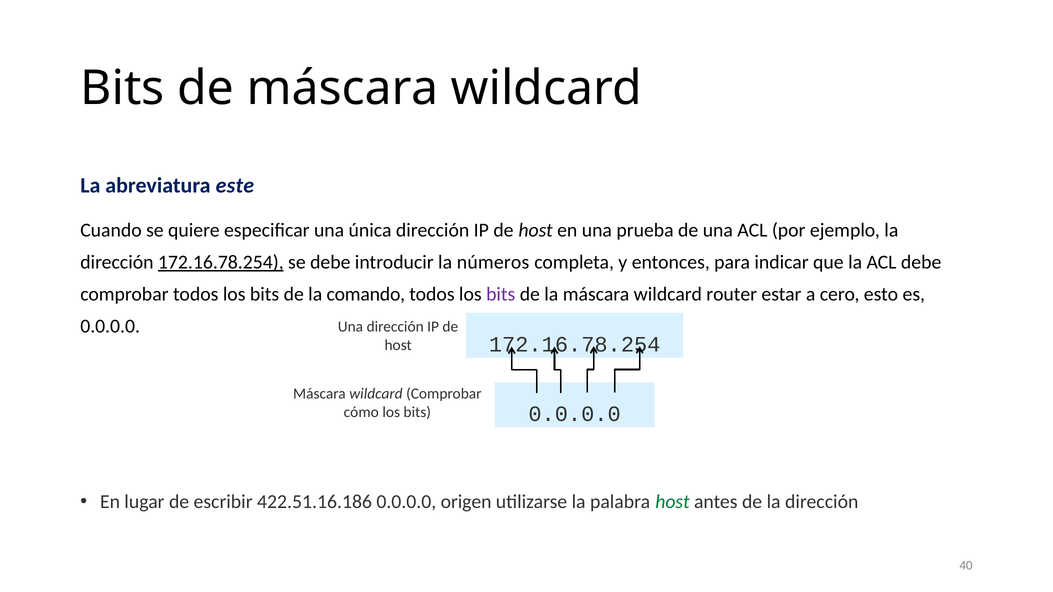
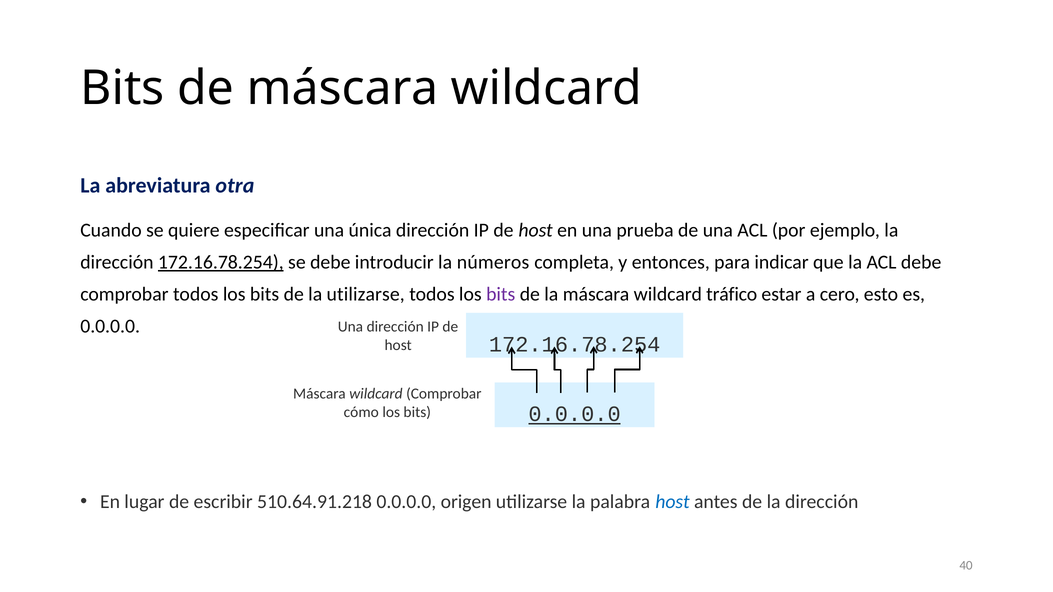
este: este -> otra (235, 186)
la comando: comando -> utilizarse (366, 294)
router: router -> tráfico (732, 294)
0.0.0.0 underline: none -> present (575, 414)
422.51.16.186: 422.51.16.186 -> 510.64.91.218 (315, 502)
host colour: green -> blue (672, 502)
